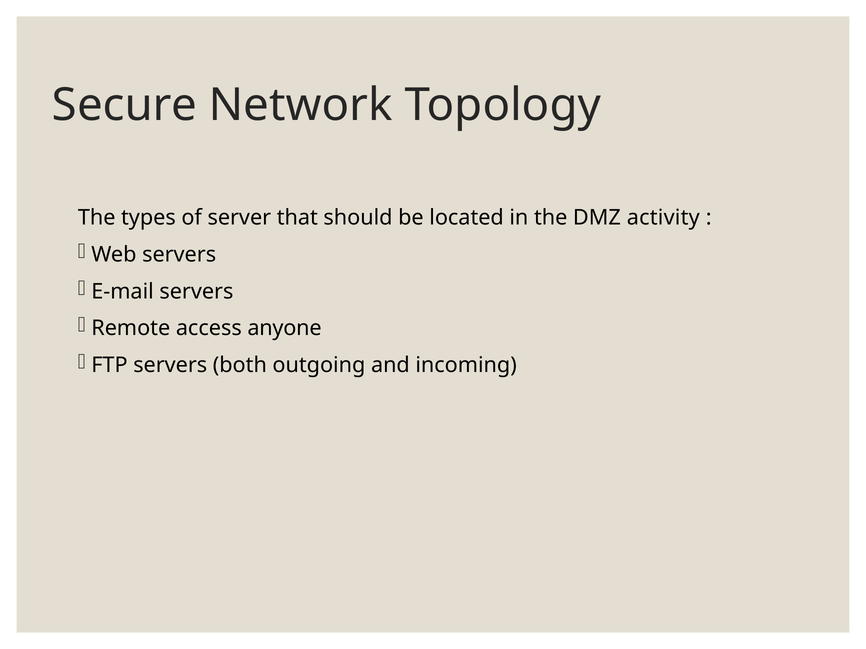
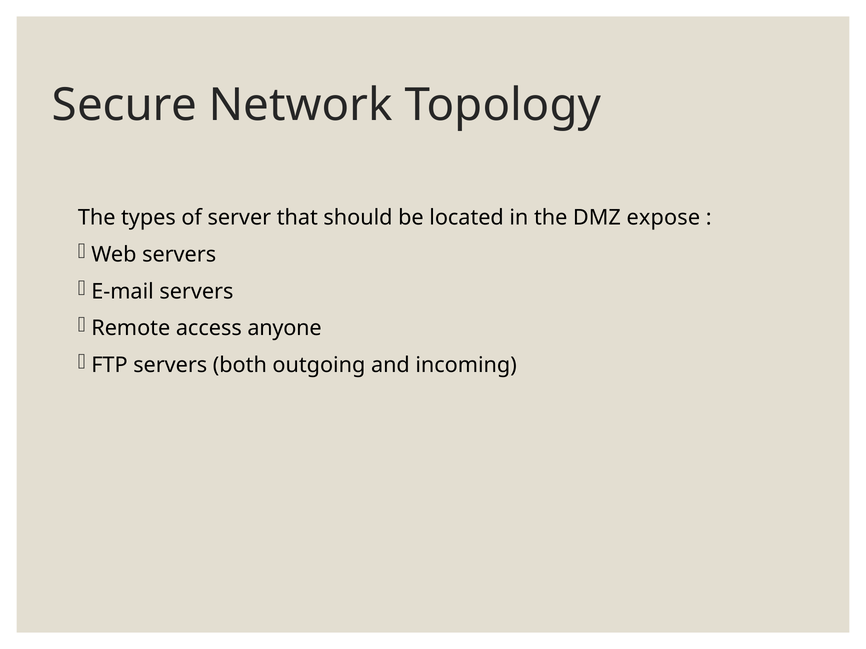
activity: activity -> expose (663, 218)
